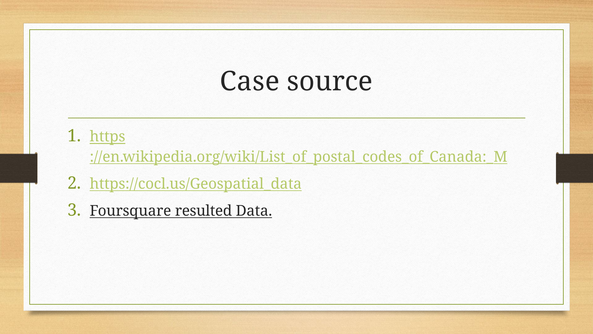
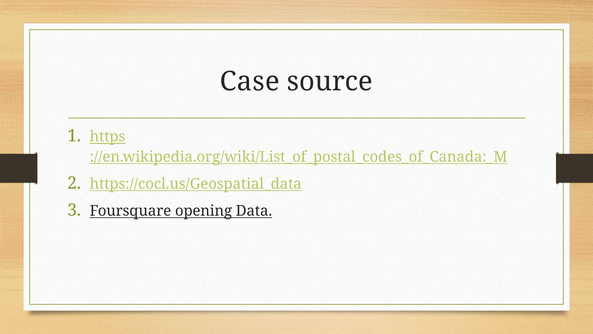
resulted: resulted -> opening (204, 211)
